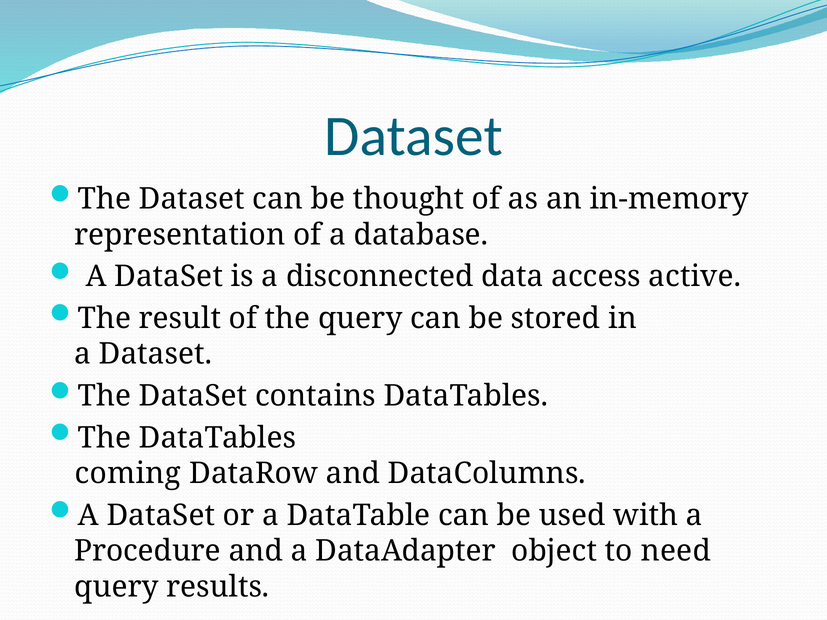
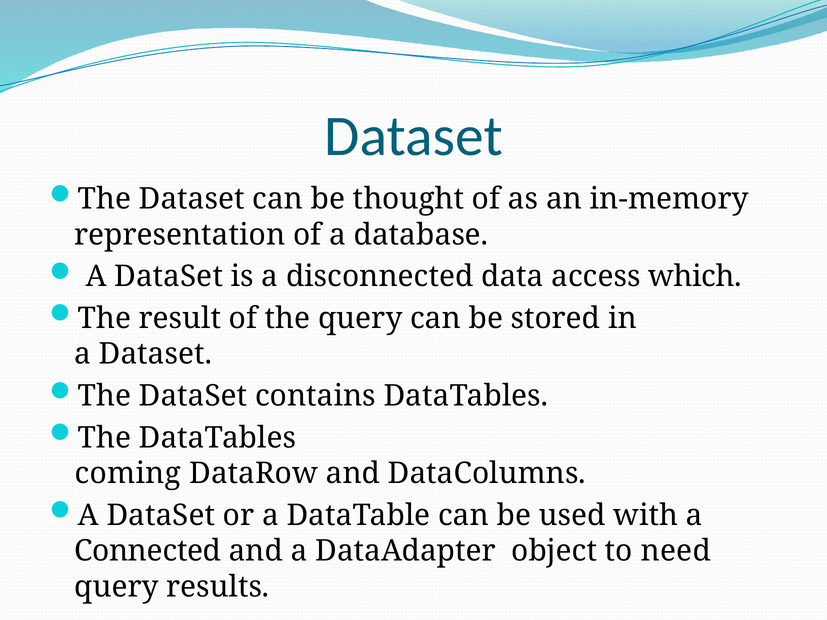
active: active -> which (695, 277)
Procedure: Procedure -> Connected (148, 551)
